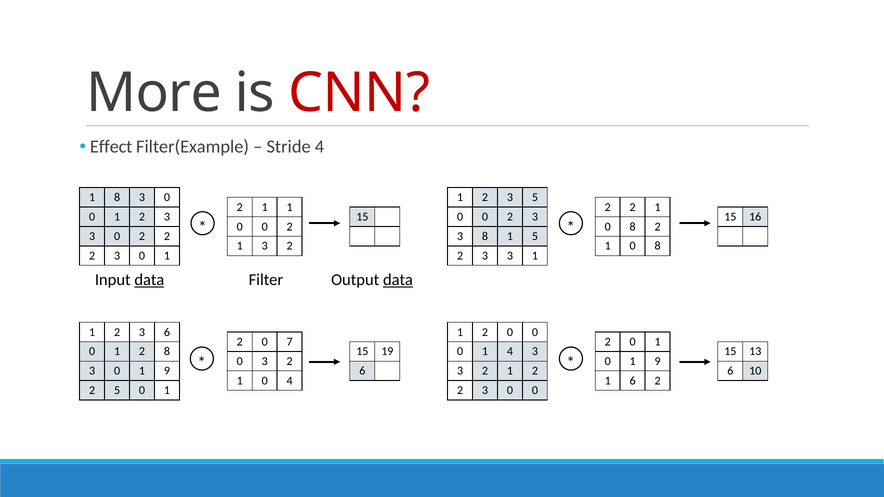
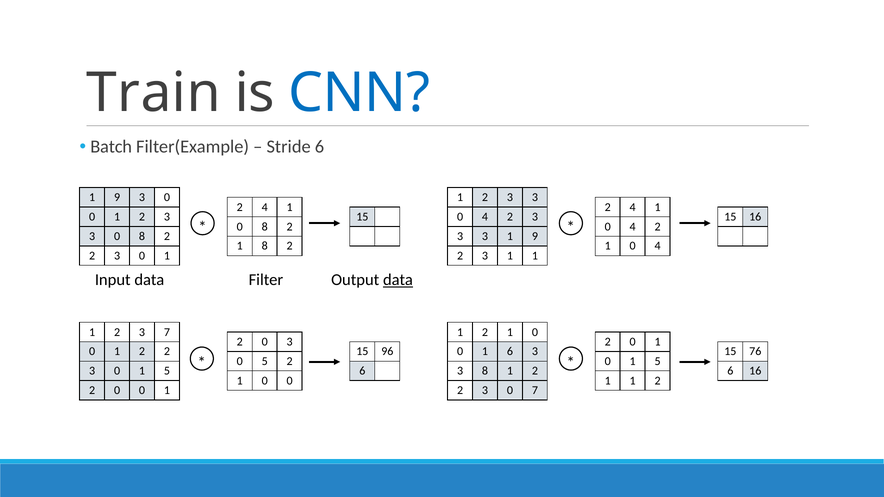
More: More -> Train (153, 93)
CNN colour: red -> blue (359, 93)
Effect: Effect -> Batch (111, 147)
Stride 4: 4 -> 6 (320, 147)
8: 8 -> 9 (117, 198)
5: 5 -> 3 (535, 198)
1: 1 -> 4 (265, 207)
2: 2 -> 4 (633, 207)
0: 0 -> 4 (485, 217)
0: 0 -> 8 (265, 227)
8: 8 -> 4 (633, 227)
3 0 2: 2 -> 8 (142, 236)
8: 8 -> 3 (485, 236)
5: 5 -> 9 (535, 236)
1 3: 3 -> 8 (265, 246)
8: 8 -> 4 (658, 246)
3: 3 -> 1 (510, 256)
data underline: present -> none (149, 280)
3 6: 6 -> 7 (167, 332)
1 2 0: 0 -> 1 (510, 332)
0 7: 7 -> 3 (290, 342)
0 1 2 8: 8 -> 2 (167, 352)
19: 19 -> 96 (387, 352)
1 4: 4 -> 6 (510, 352)
13: 13 -> 76 (755, 352)
0 3: 3 -> 5 (265, 361)
9: 9 -> 5 (658, 361)
3 0 1 9: 9 -> 5 (167, 371)
2: 2 -> 8 (485, 371)
6 10: 10 -> 16 (755, 371)
4: 4 -> 0 (290, 381)
6: 6 -> 1 (633, 381)
5: 5 -> 0 (117, 391)
2 3 0 0: 0 -> 7 (535, 391)
